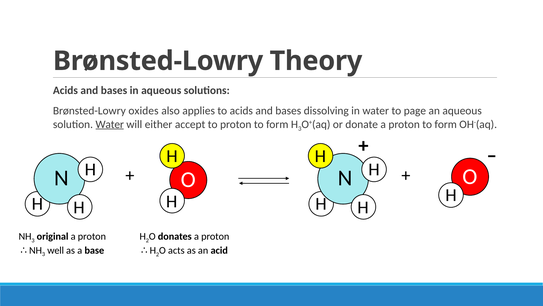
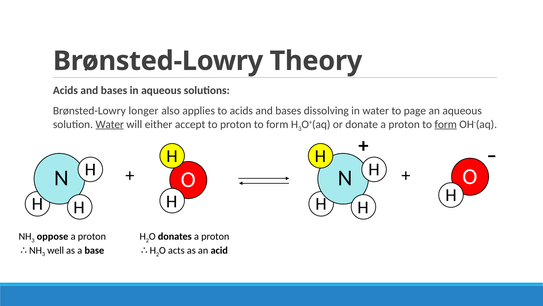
oxides: oxides -> longer (144, 110)
form underline: none -> present (446, 124)
original: original -> oppose (53, 236)
